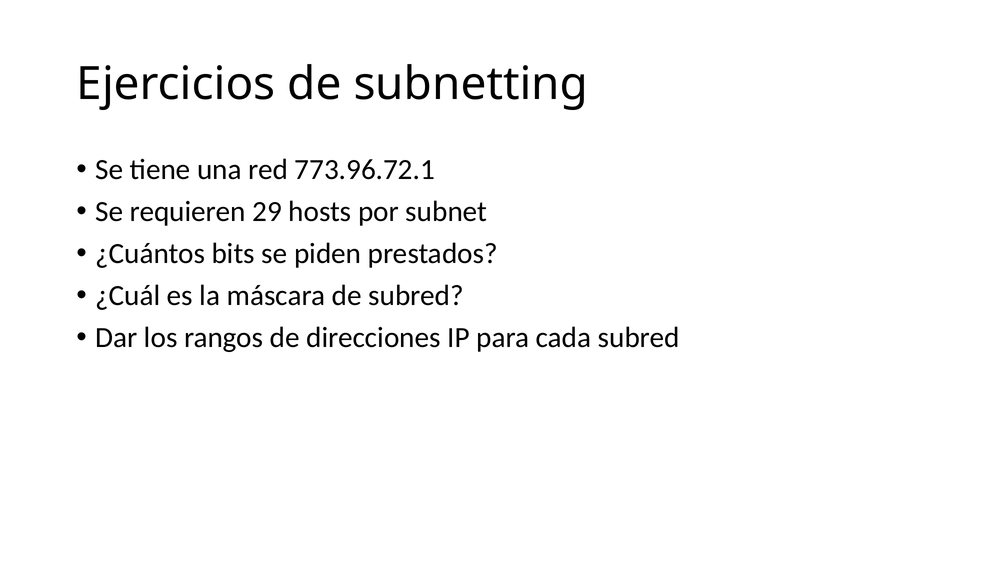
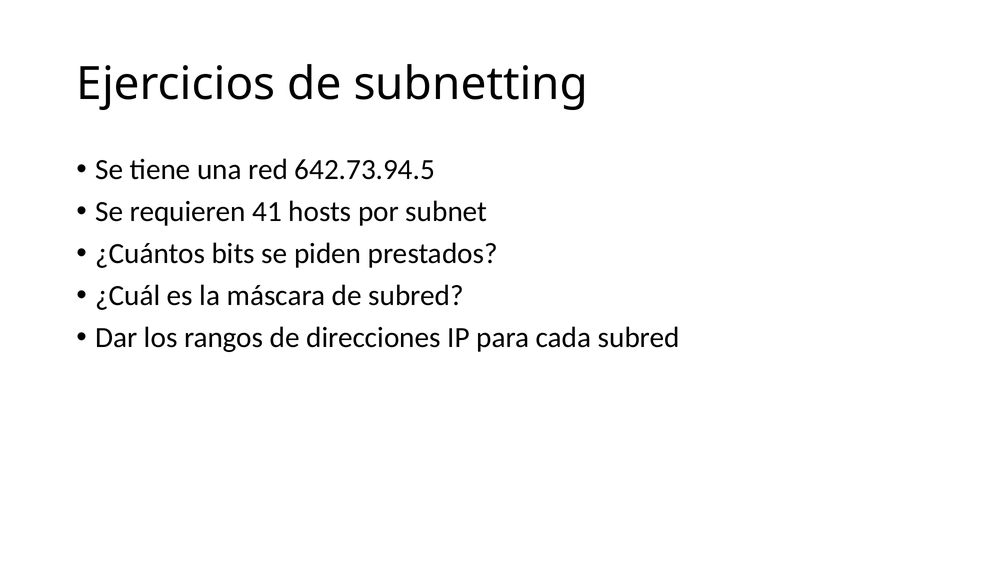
773.96.72.1: 773.96.72.1 -> 642.73.94.5 (365, 170)
29: 29 -> 41 (267, 212)
